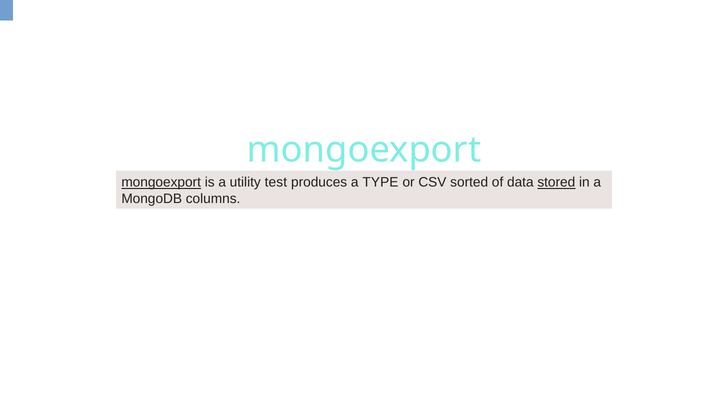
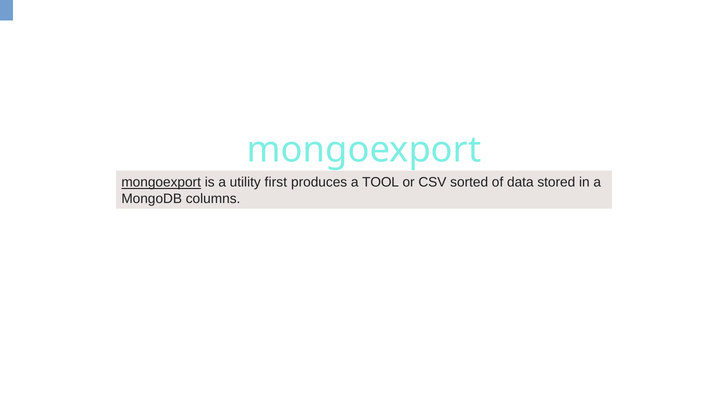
test: test -> first (276, 183)
TYPE: TYPE -> TOOL (381, 183)
stored underline: present -> none (556, 183)
